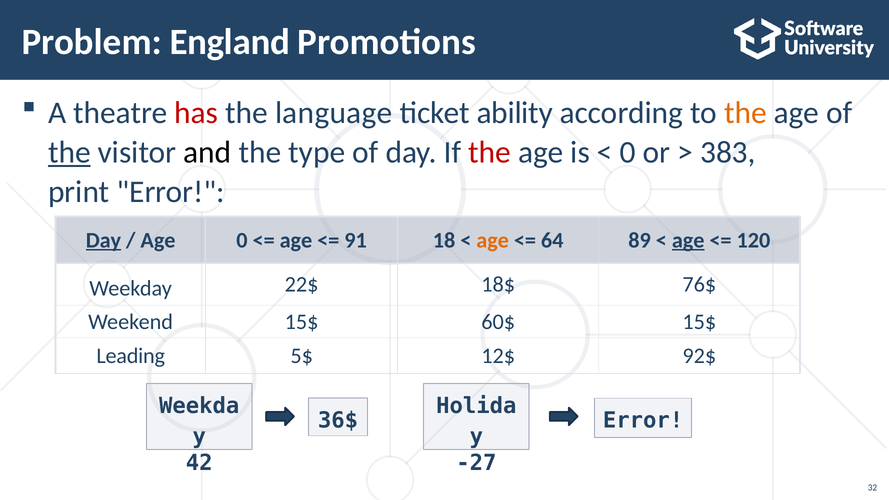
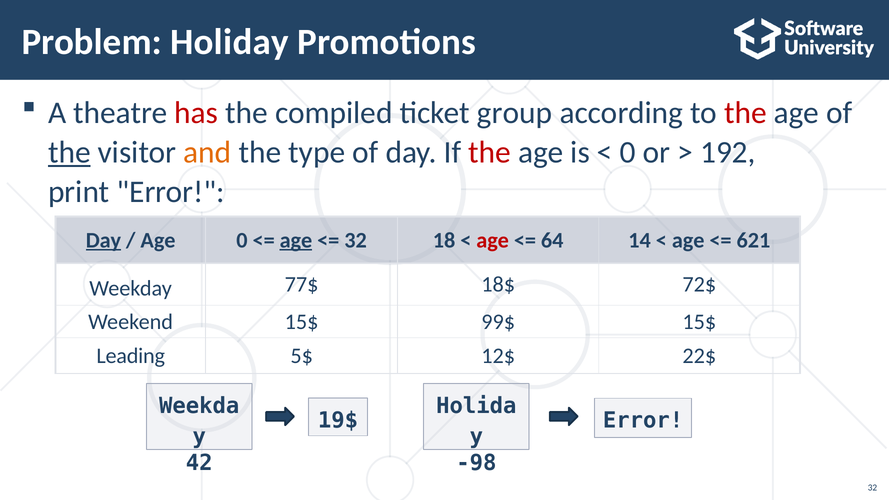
England: England -> Holiday (229, 42)
language: language -> compiled (334, 113)
ability: ability -> group (515, 113)
the colour: orange -> red (745, 113)
and colour: black -> orange (207, 152)
383: 383 -> 192 (728, 152)
age underline: none -> present (296, 240)
91: 91 -> 32 (356, 240)
age colour: orange -> red (493, 240)
89: 89 -> 14 (640, 240)
age underline: present -> none (688, 240)
120: 120 -> 621 (753, 240)
22$: 22$ -> 77$ (302, 285)
76$: 76$ -> 72$ (699, 285)
60$: 60$ -> 99$ (498, 322)
92$: 92$ -> 22$ (699, 356)
36$: 36$ -> 19$ (338, 420)
-27: -27 -> -98 (476, 463)
